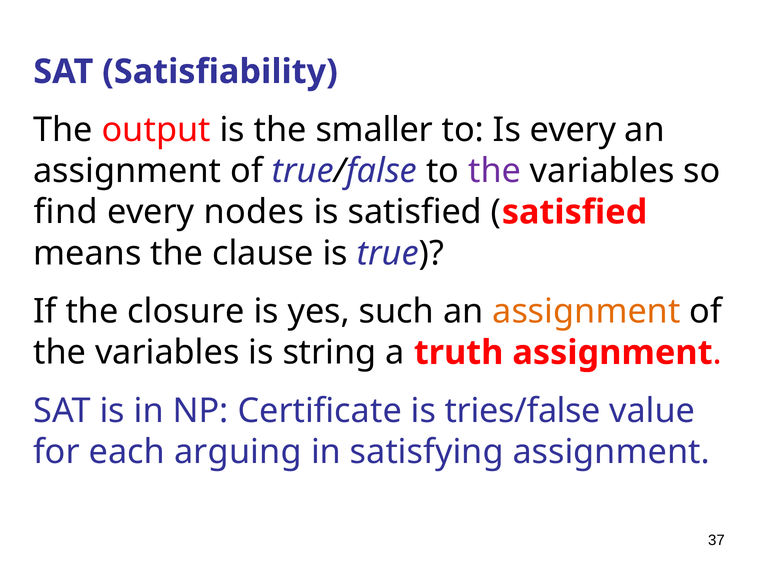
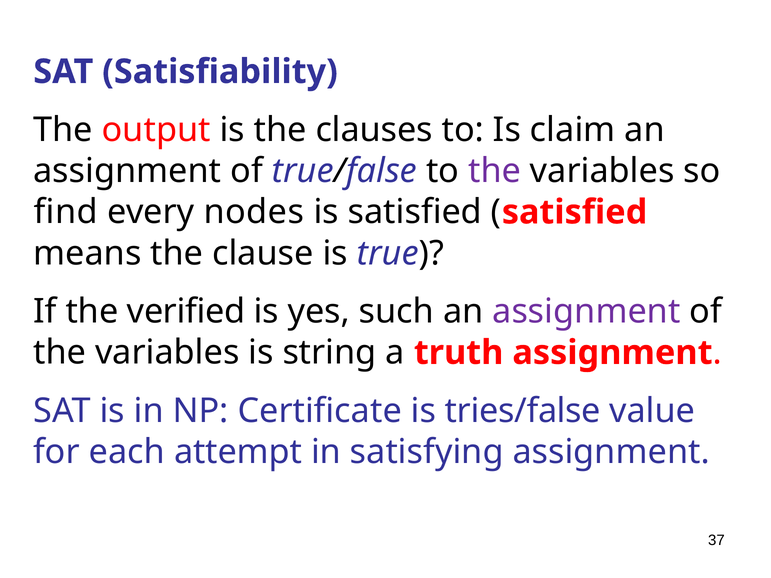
smaller: smaller -> clauses (374, 130)
Is every: every -> claim (573, 130)
closure: closure -> verified (186, 312)
assignment colour: orange -> purple (586, 312)
arguing: arguing -> attempt (238, 452)
